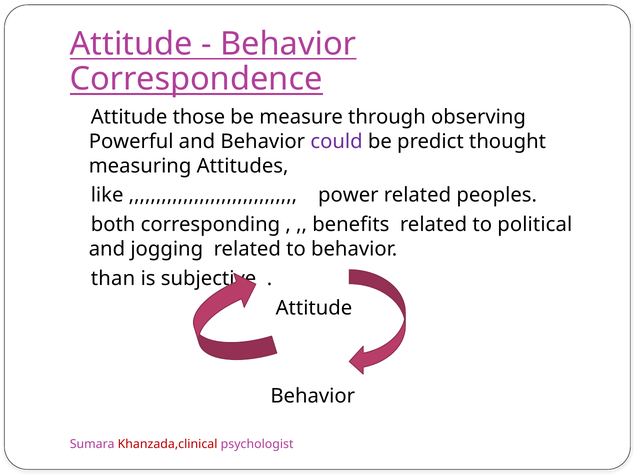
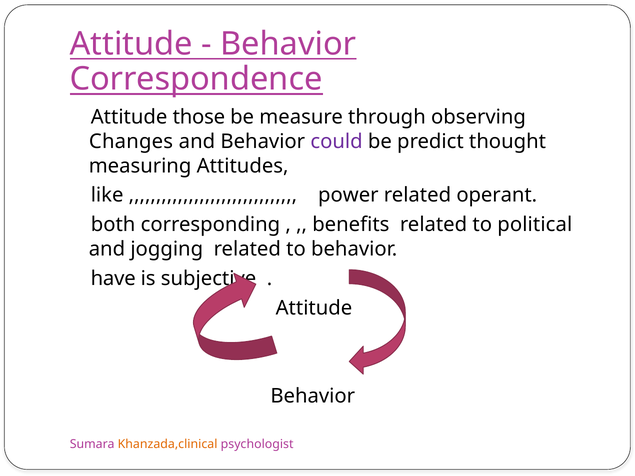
Powerful: Powerful -> Changes (131, 142)
peoples: peoples -> operant (497, 195)
than: than -> have (113, 279)
Khanzada,clinical colour: red -> orange (168, 444)
